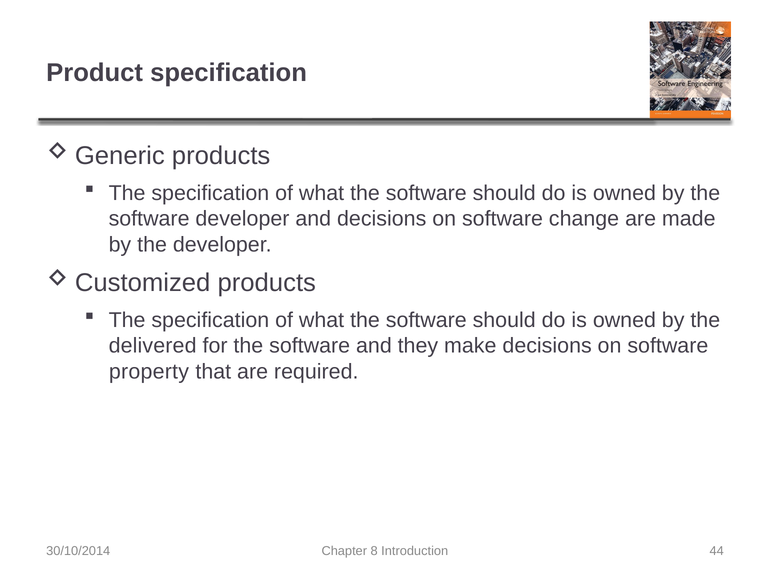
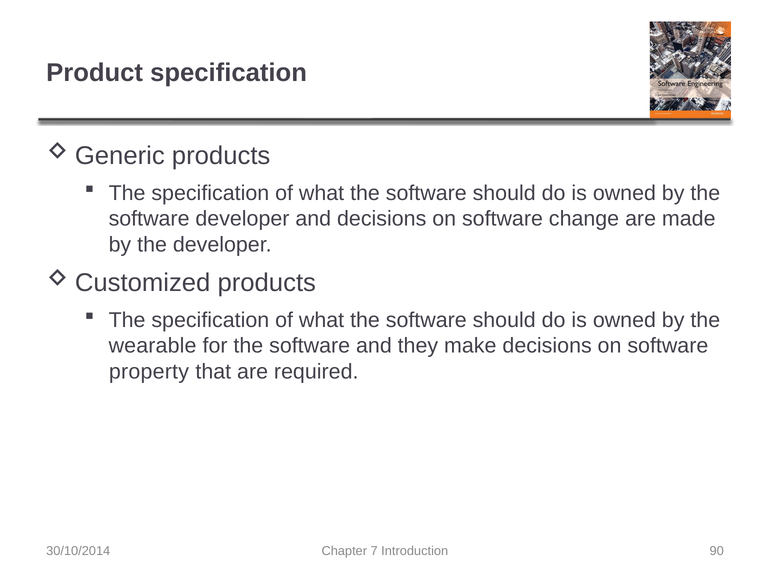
delivered: delivered -> wearable (153, 346)
8: 8 -> 7 (374, 552)
44: 44 -> 90 (717, 552)
